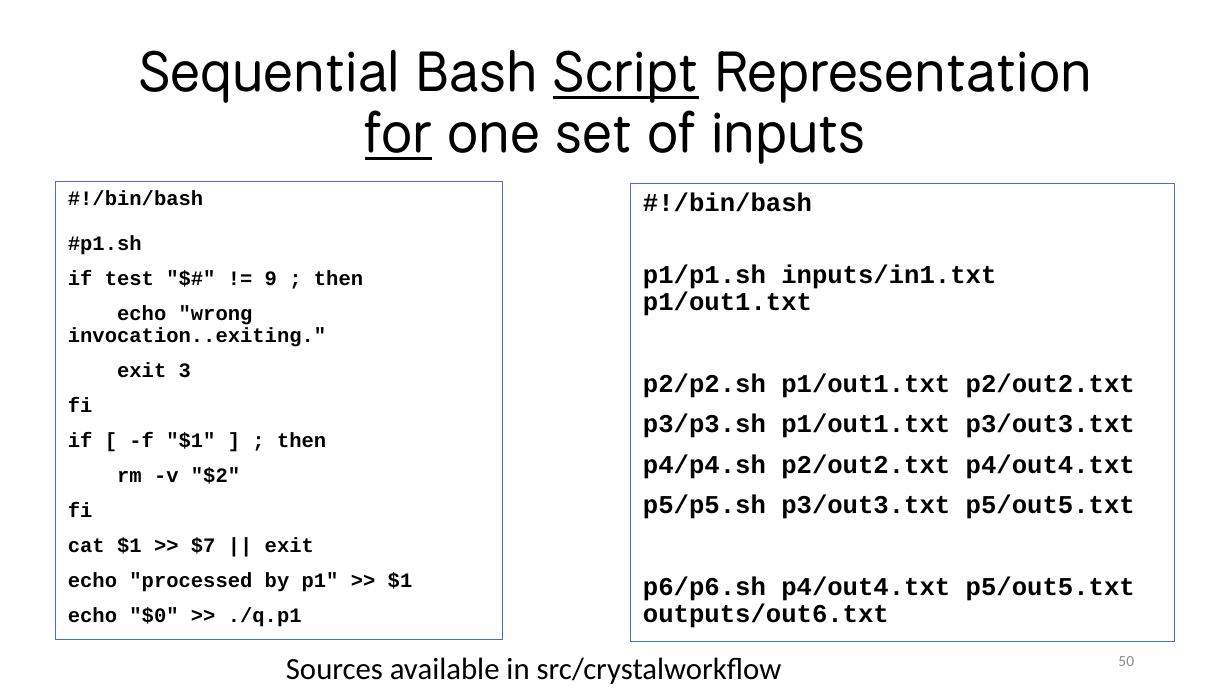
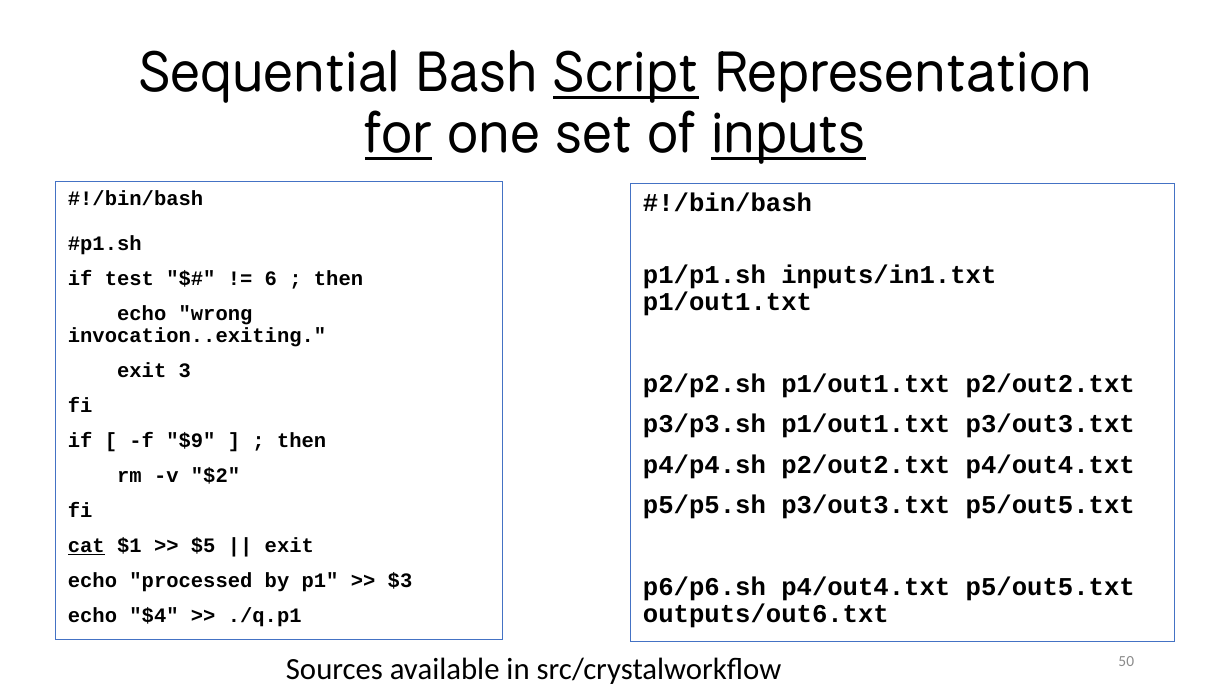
inputs underline: none -> present (788, 134)
9: 9 -> 6 (271, 278)
f $1: $1 -> $9 (191, 440)
cat underline: none -> present (86, 545)
$7: $7 -> $5 (203, 545)
$1: $1 -> $3 (400, 580)
$0: $0 -> $4 (154, 615)
